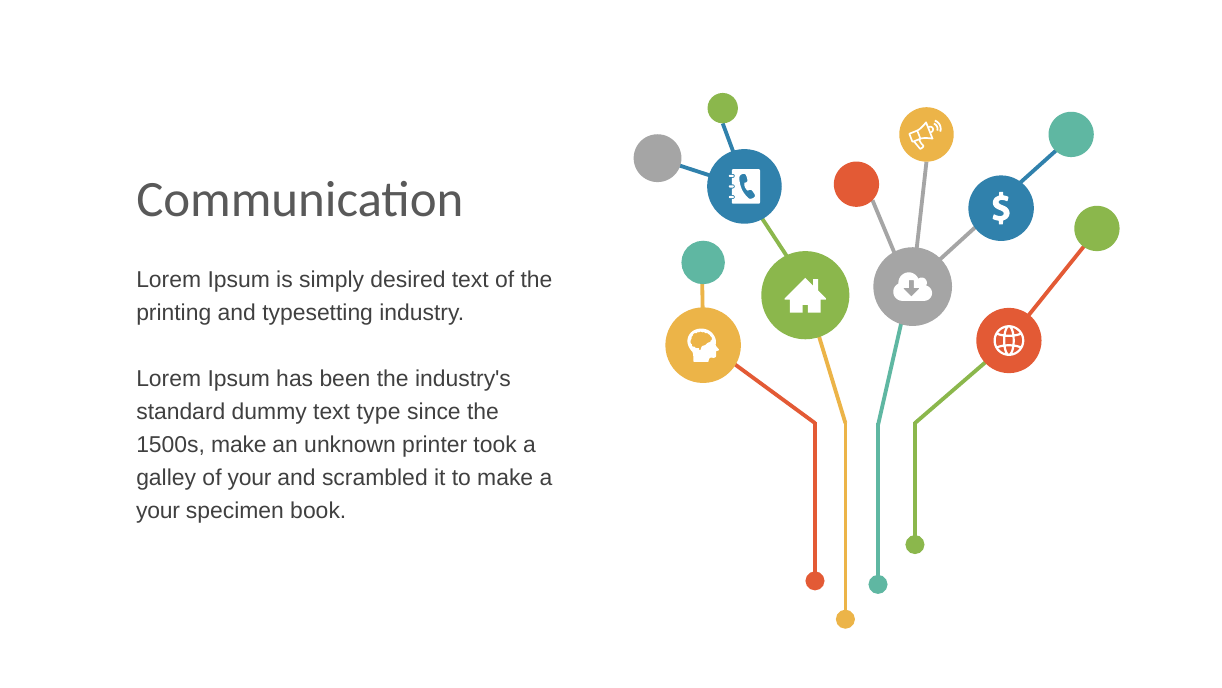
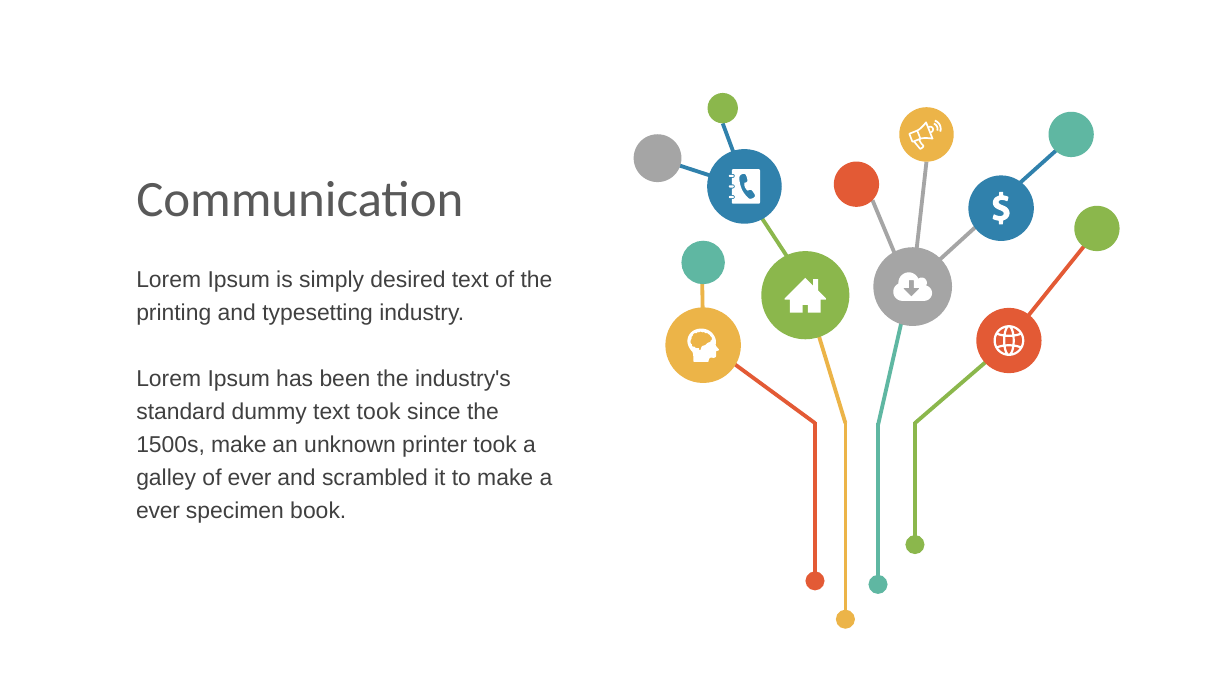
text type: type -> took (379, 412)
of your: your -> ever (250, 477)
your: your -> ever (158, 510)
